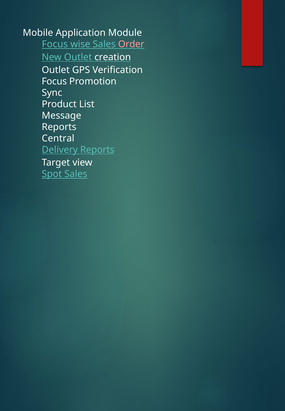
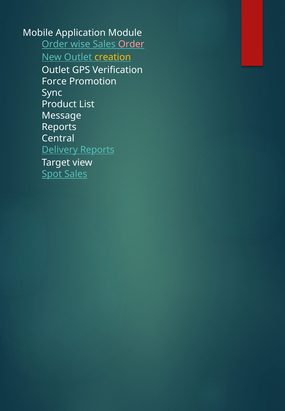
Focus: Focus -> Order (55, 44)
creation colour: white -> yellow (113, 57)
Focus: Focus -> Force (54, 82)
